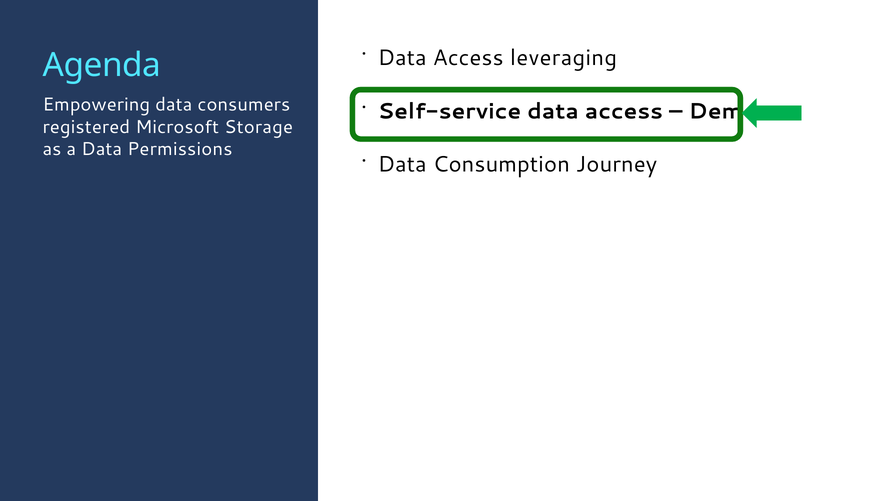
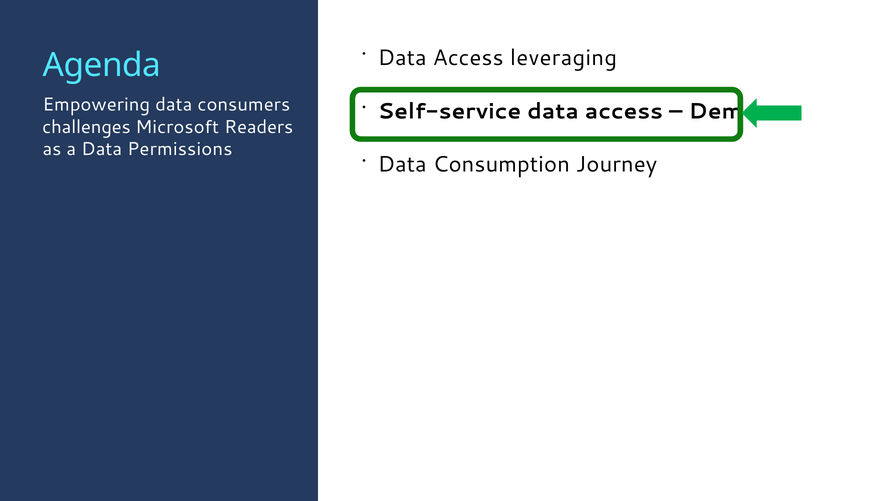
registered: registered -> challenges (86, 127)
Storage: Storage -> Readers (259, 127)
